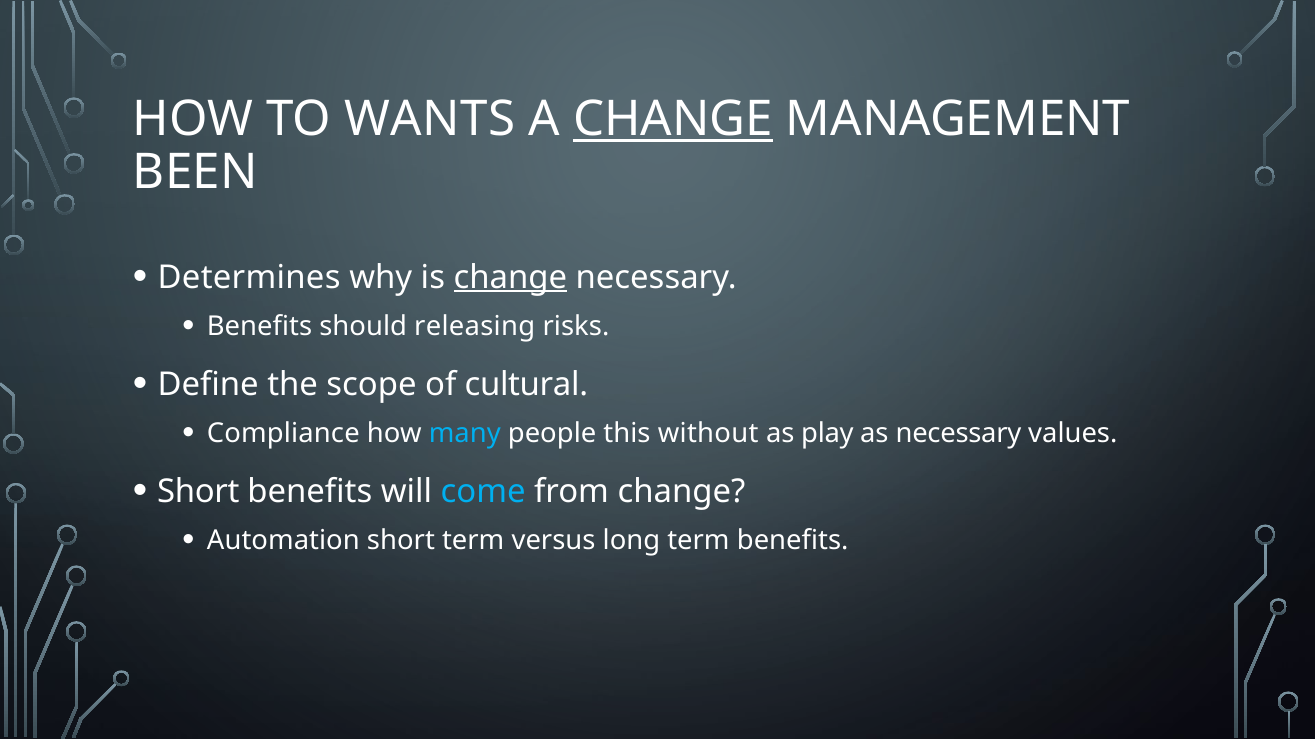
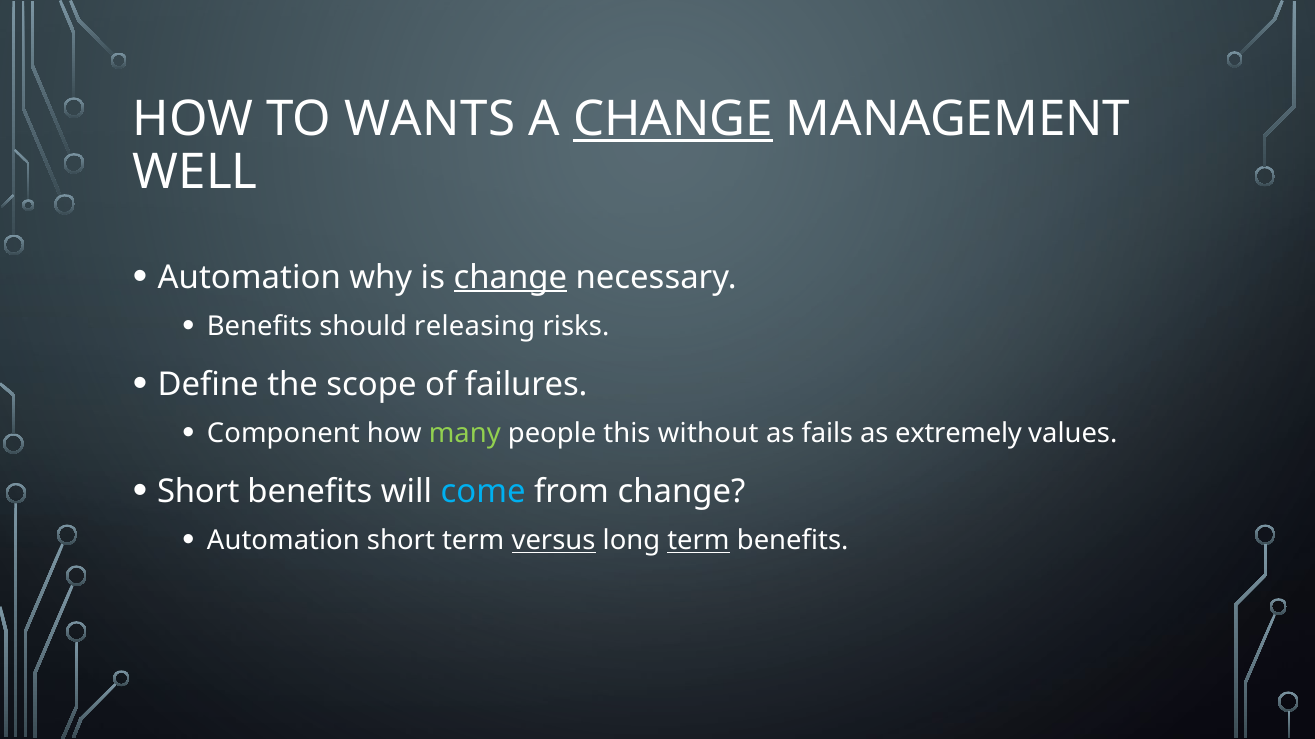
BEEN: BEEN -> WELL (195, 173)
Determines: Determines -> Automation (249, 277)
cultural: cultural -> failures (526, 385)
Compliance: Compliance -> Component (283, 434)
many colour: light blue -> light green (465, 434)
play: play -> fails (827, 434)
as necessary: necessary -> extremely (958, 434)
versus underline: none -> present (554, 541)
term underline: none -> present (698, 541)
